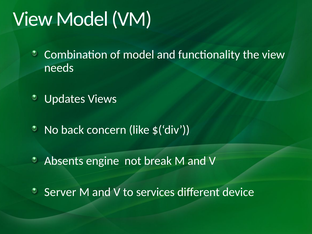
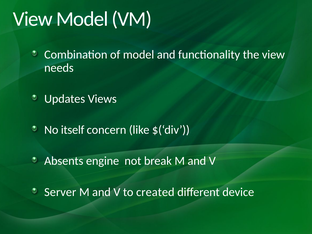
back: back -> itself (73, 130)
services: services -> created (155, 192)
